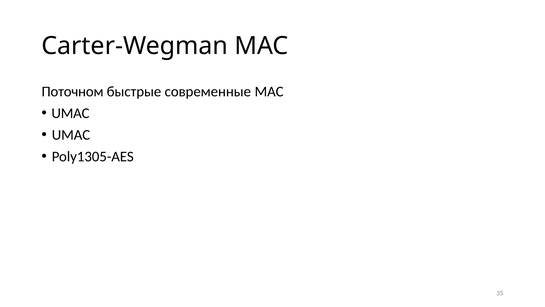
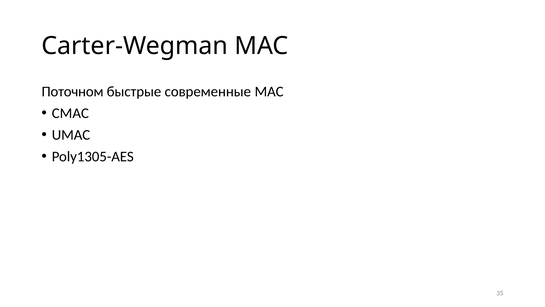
UMAC: UMAC -> CMAC (70, 113)
